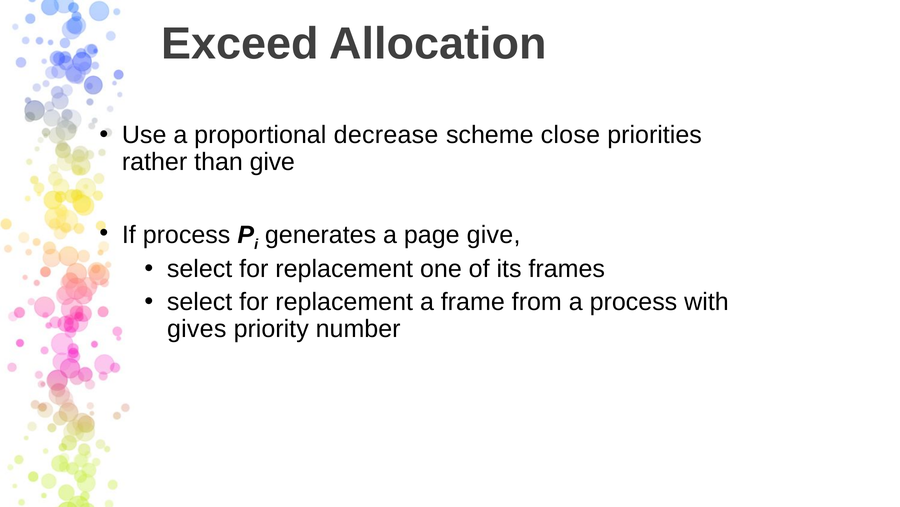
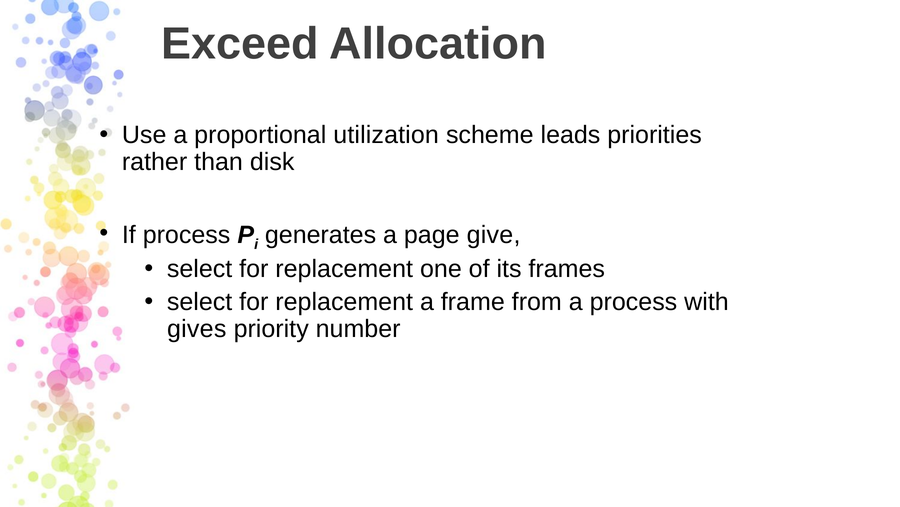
decrease: decrease -> utilization (386, 135)
close: close -> leads (570, 135)
than give: give -> disk (272, 162)
